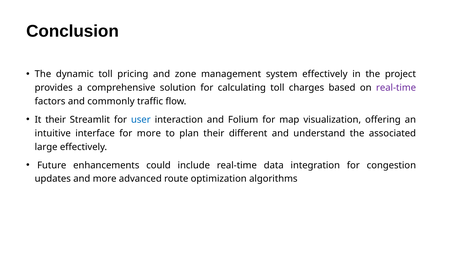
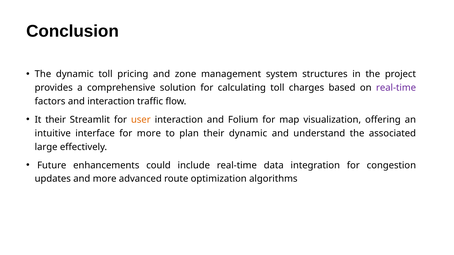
system effectively: effectively -> structures (325, 74)
and commonly: commonly -> interaction (111, 101)
user colour: blue -> orange (141, 120)
their different: different -> dynamic (248, 133)
